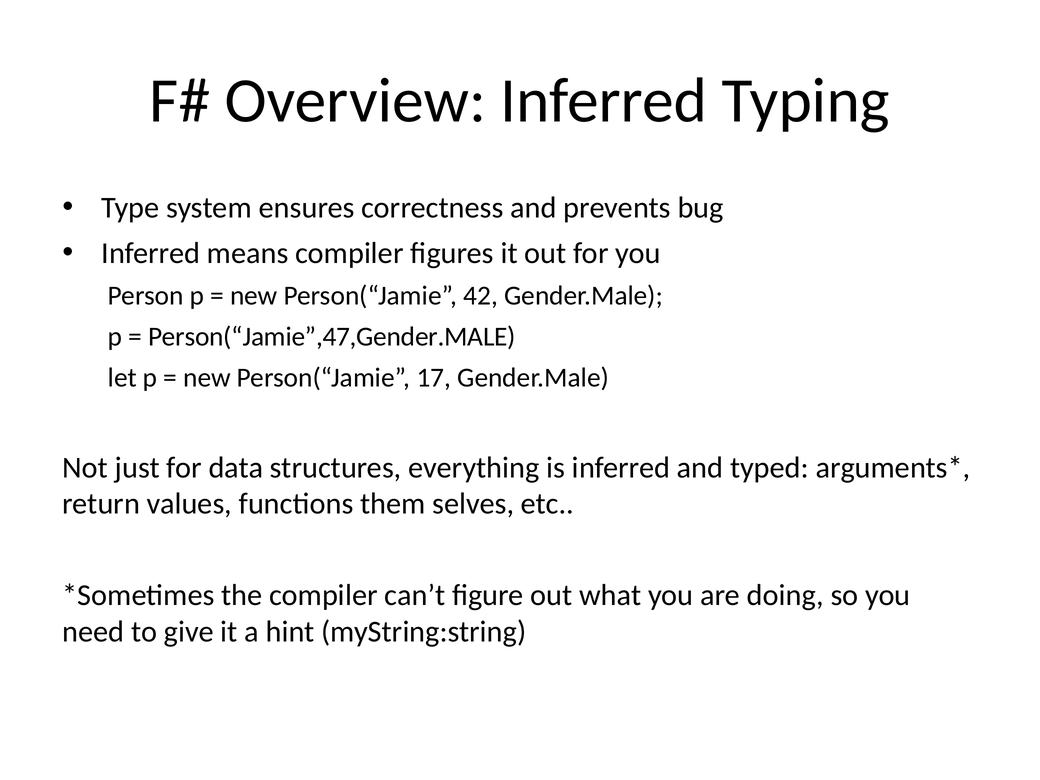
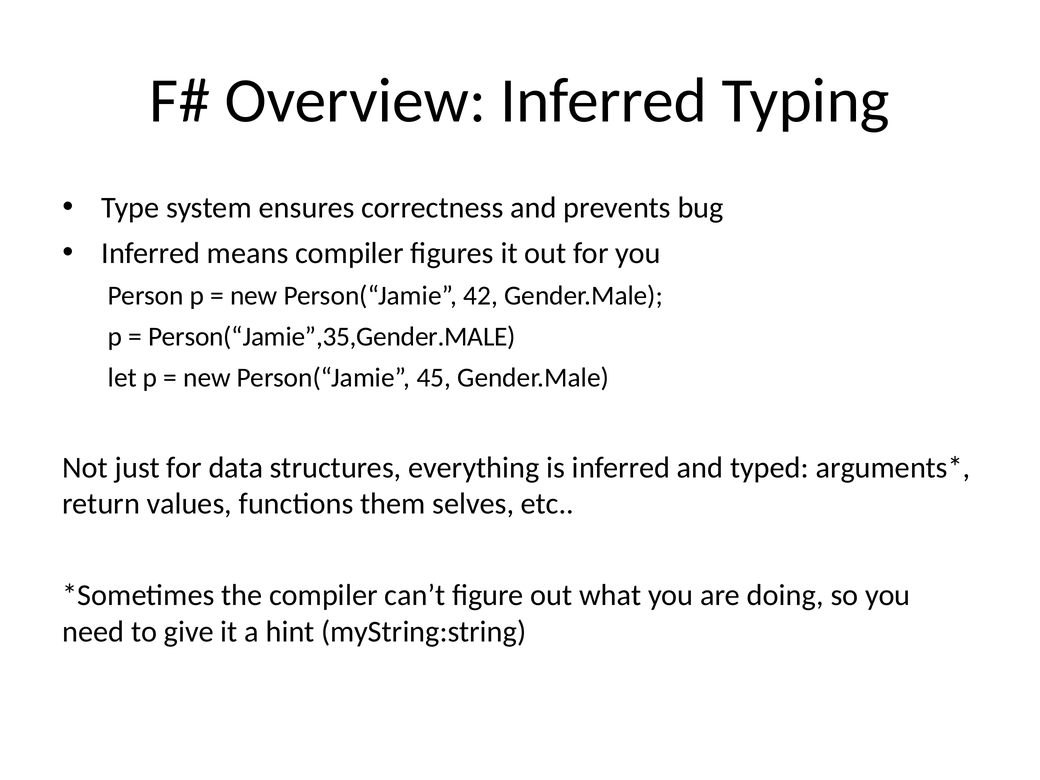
Person(“Jamie”,47,Gender.MALE: Person(“Jamie”,47,Gender.MALE -> Person(“Jamie”,35,Gender.MALE (332, 337)
17: 17 -> 45 (434, 378)
